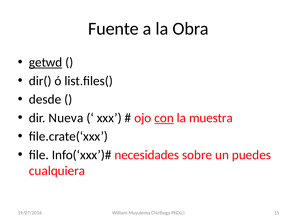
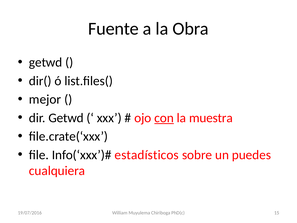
getwd underline: present -> none (46, 62)
desde: desde -> mejor (45, 99)
dir Nueva: Nueva -> Getwd (66, 118)
necesidades: necesidades -> estadísticos (147, 155)
